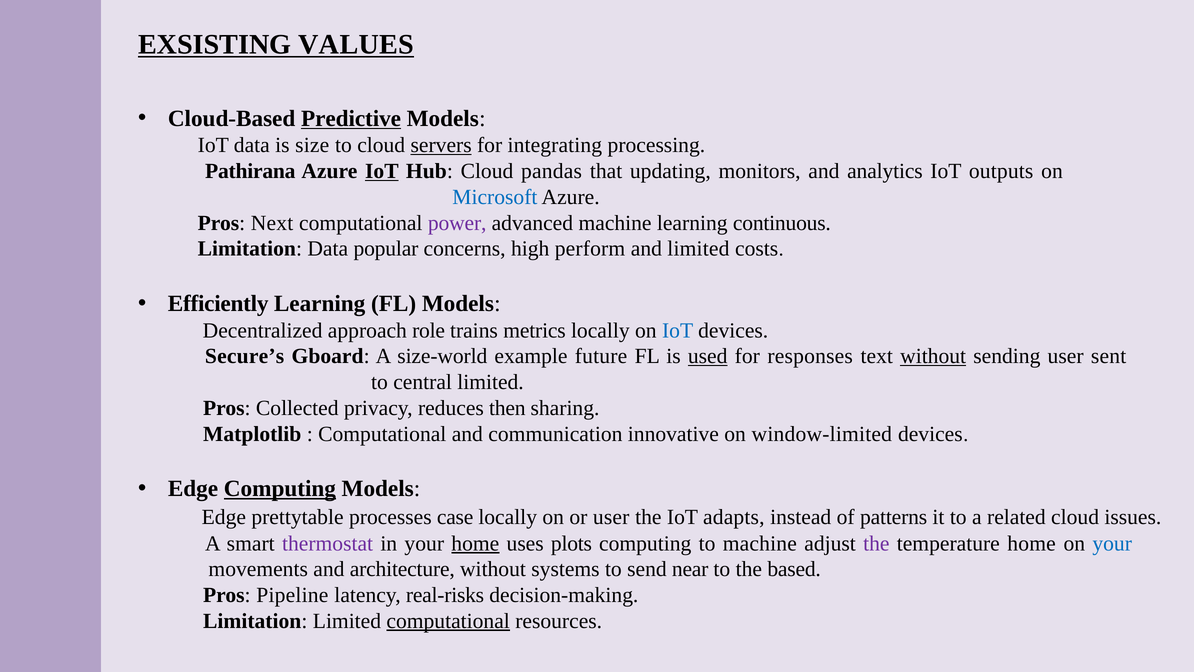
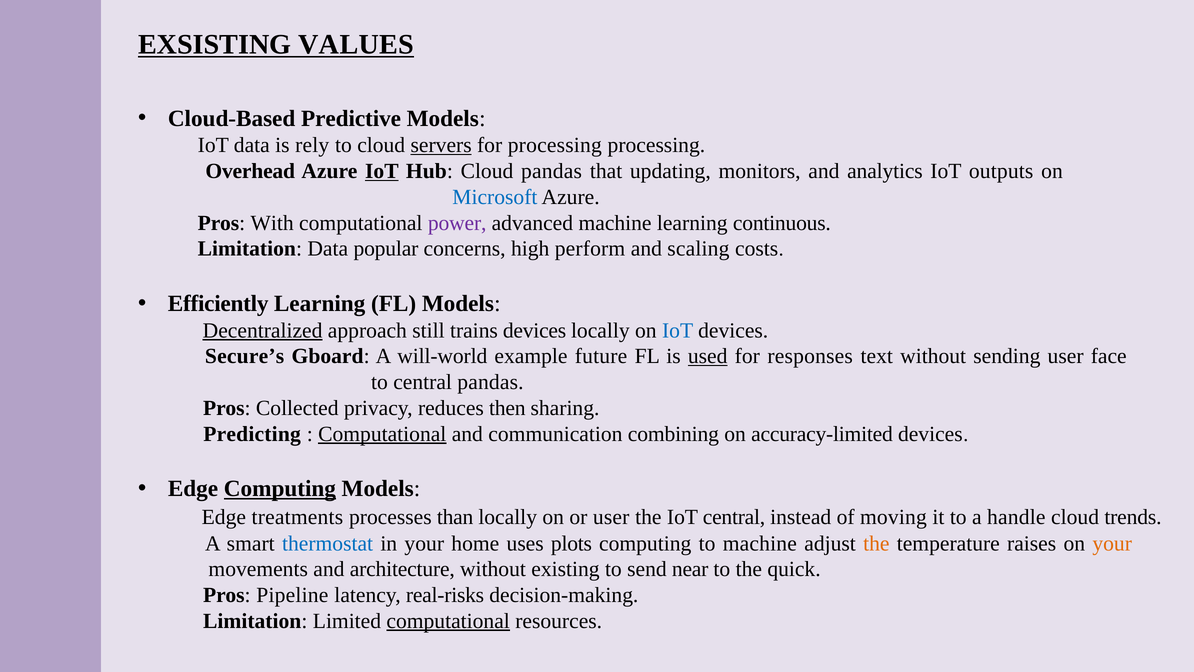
Predictive underline: present -> none (351, 118)
size: size -> rely (312, 145)
for integrating: integrating -> processing (555, 145)
Pathirana: Pathirana -> Overhead (250, 171)
Next: Next -> With (272, 223)
and limited: limited -> scaling (698, 249)
Decentralized underline: none -> present (263, 330)
role: role -> still (428, 330)
trains metrics: metrics -> devices (535, 330)
size-world: size-world -> will-world (442, 356)
without underline: present -> none (933, 356)
sent: sent -> face (1109, 356)
central limited: limited -> pandas (490, 382)
Matplotlib: Matplotlib -> Predicting (252, 434)
Computational underline: none -> present (382, 434)
innovative: innovative -> combining (673, 434)
window-limited: window-limited -> accuracy-limited (822, 434)
prettytable: prettytable -> treatments (297, 517)
case: case -> than (455, 517)
IoT adapts: adapts -> central (734, 517)
patterns: patterns -> moving (893, 517)
related: related -> handle (1016, 517)
issues: issues -> trends (1133, 517)
thermostat colour: purple -> blue (328, 543)
home underline: present -> none (475, 543)
the colour: purple -> orange (876, 543)
temperature home: home -> raises (1032, 543)
your colour: blue -> orange (1112, 543)
systems: systems -> existing (565, 569)
based: based -> quick (794, 569)
